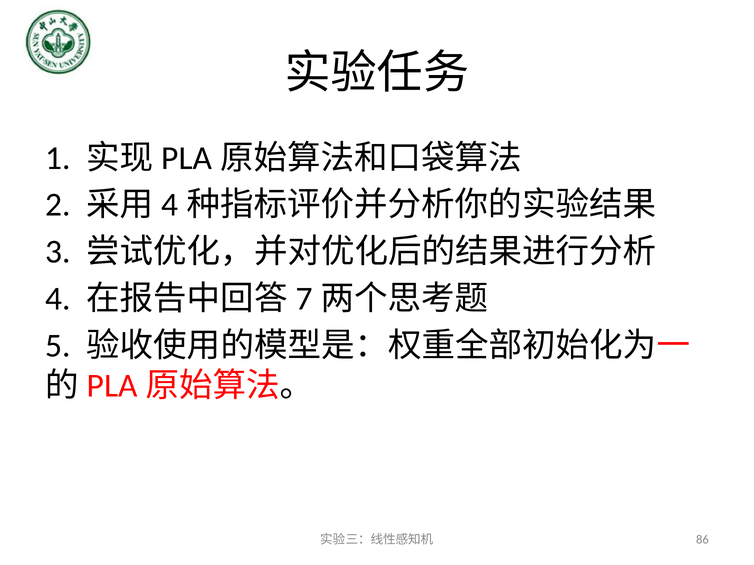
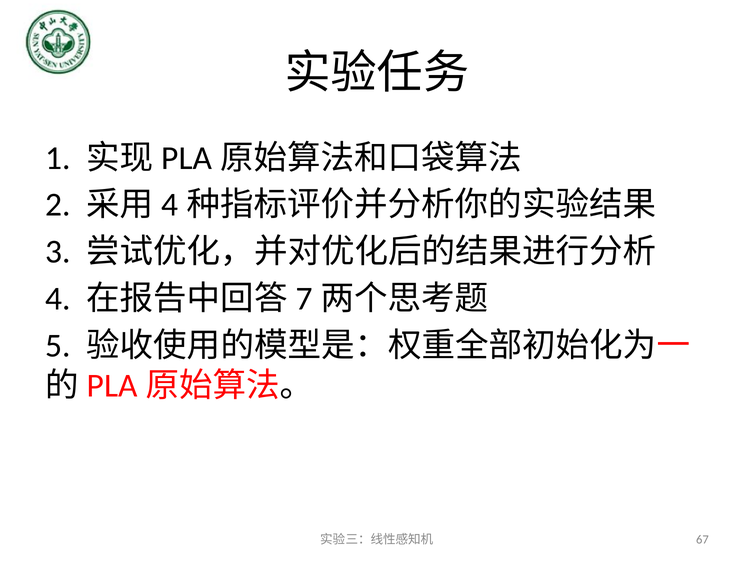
86: 86 -> 67 (702, 540)
